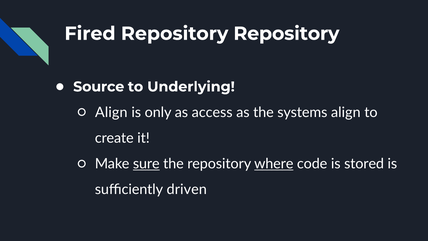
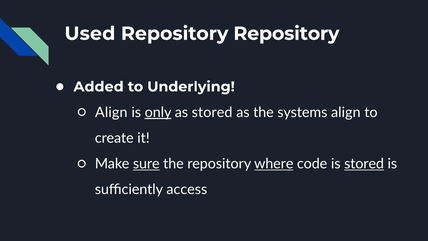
Fired: Fired -> Used (90, 34)
Source: Source -> Added (99, 87)
only underline: none -> present (158, 112)
as access: access -> stored (212, 112)
stored underline: none -> present (364, 164)
driven: driven -> access (187, 189)
